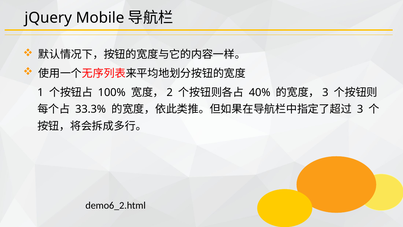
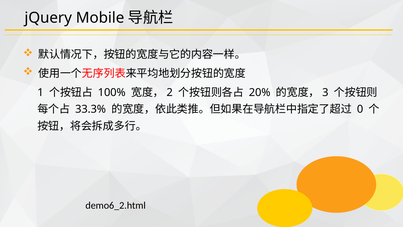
40%: 40% -> 20% (260, 92)
3: 3 -> 0 (360, 109)
